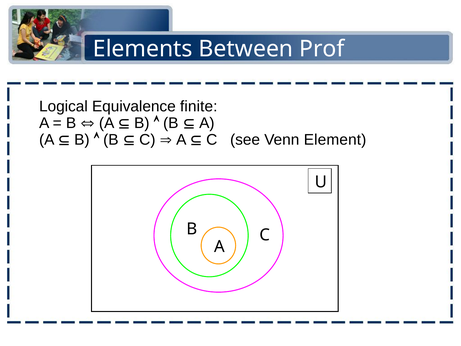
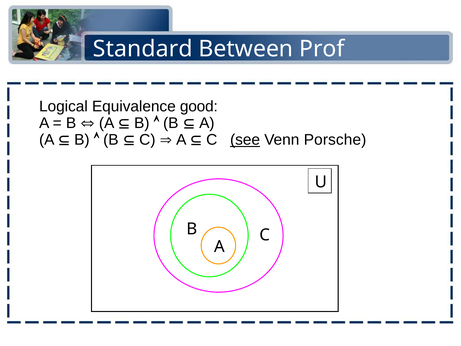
Elements: Elements -> Standard (143, 49)
finite: finite -> good (199, 107)
see underline: none -> present (245, 140)
Element: Element -> Porsche (335, 140)
